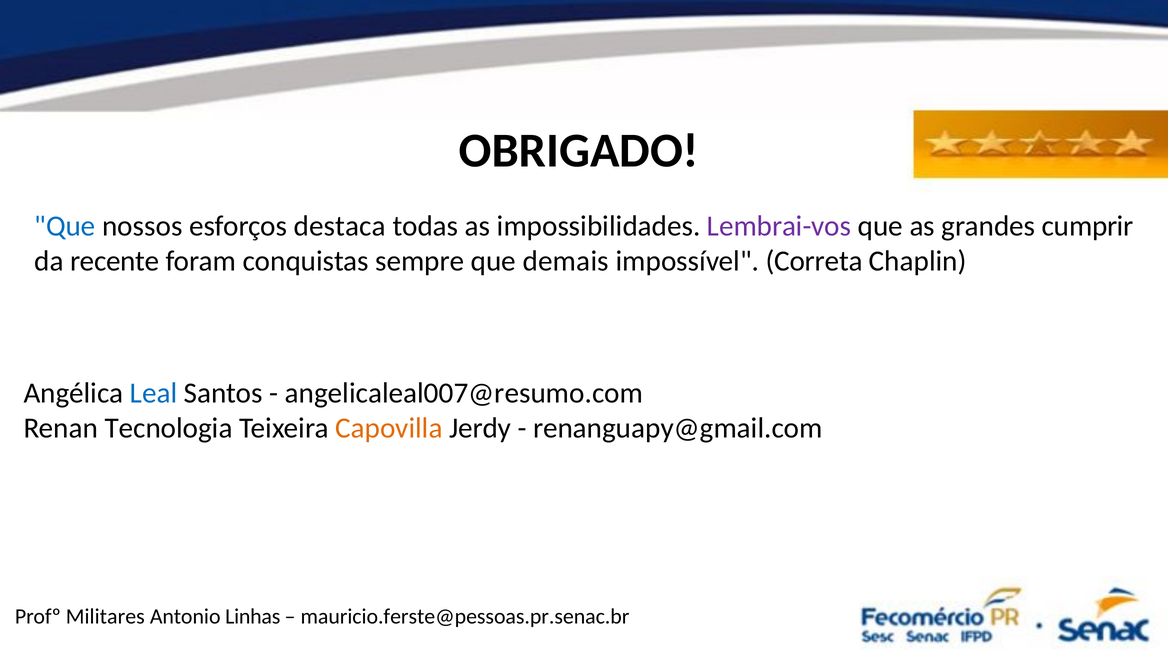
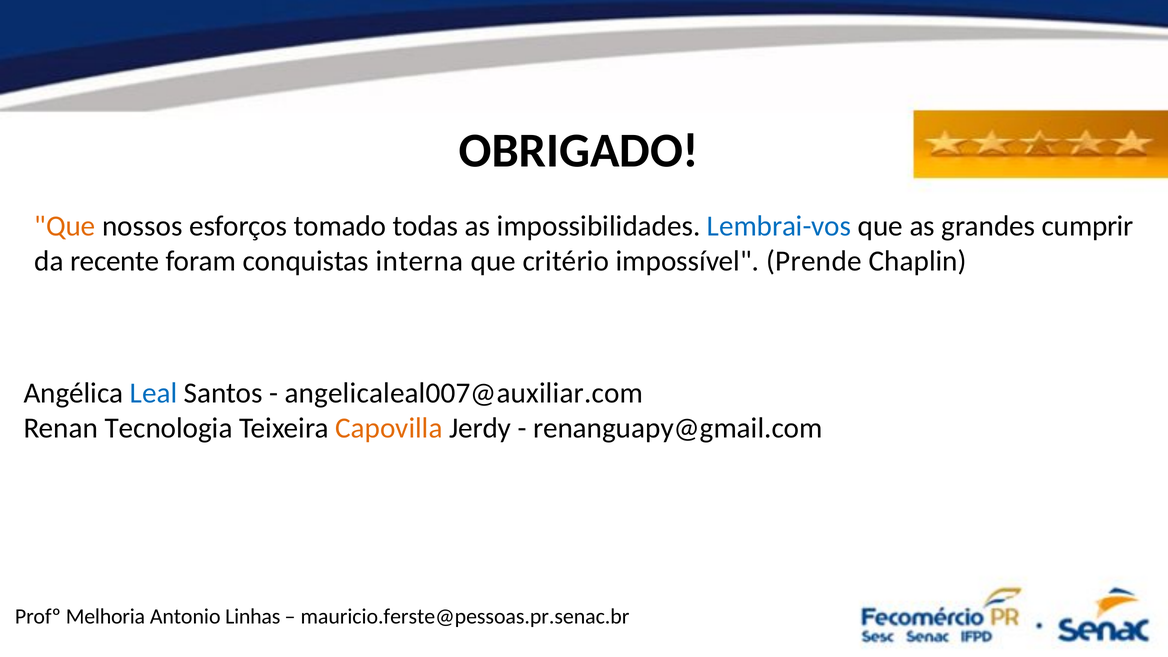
Que colour: blue -> orange (65, 226)
destaca: destaca -> tomado (340, 226)
Lembrai-vos colour: purple -> blue (779, 226)
sempre: sempre -> interna (420, 261)
demais: demais -> critério (566, 261)
Correta: Correta -> Prende (814, 261)
angelicaleal007@resumo.com: angelicaleal007@resumo.com -> angelicaleal007@auxiliar.com (464, 393)
Militares: Militares -> Melhoria (105, 616)
